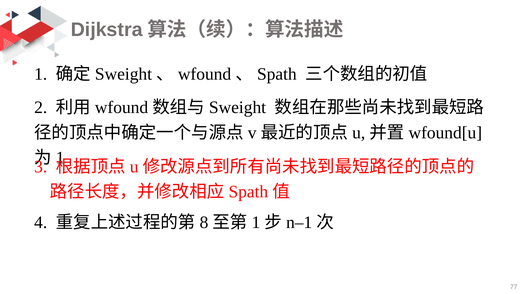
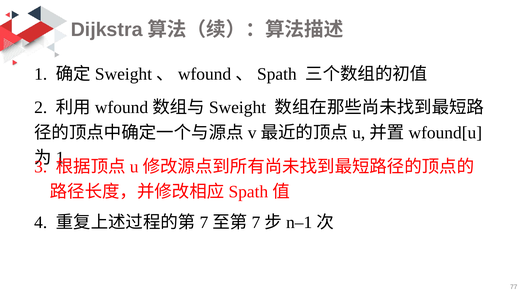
8: 8 -> 7 (204, 223)
1: 1 -> 7 (256, 223)
